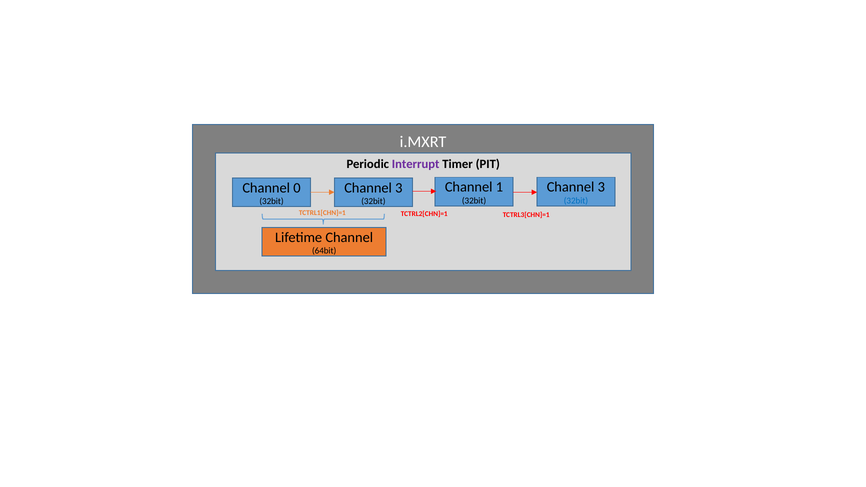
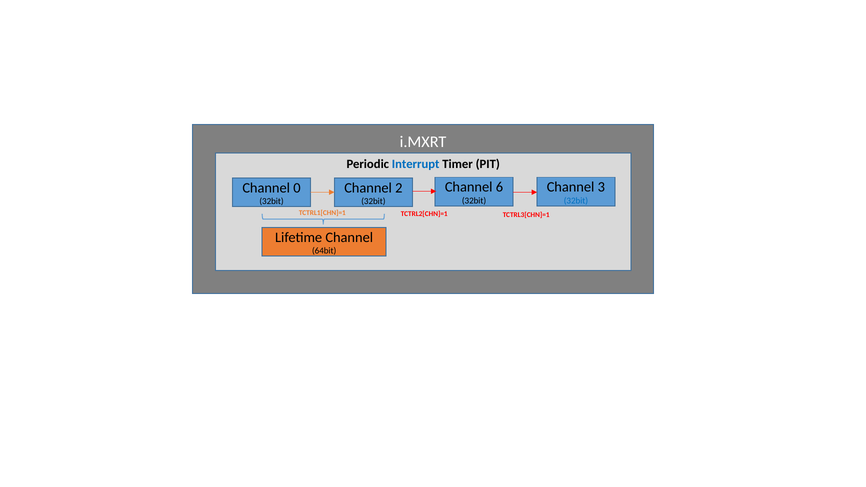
Interrupt colour: purple -> blue (416, 164)
1: 1 -> 6 (499, 187)
3: 3 -> 2 (399, 188)
